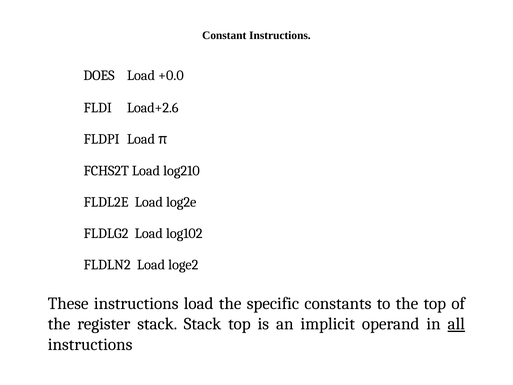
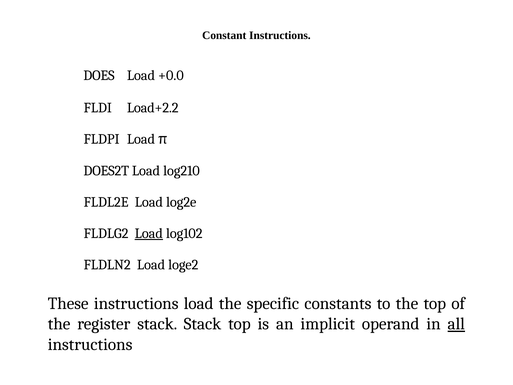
Load+2.6: Load+2.6 -> Load+2.2 (153, 108)
FCHS2T: FCHS2T -> DOES2T (106, 171)
Load underline: none -> present (149, 233)
